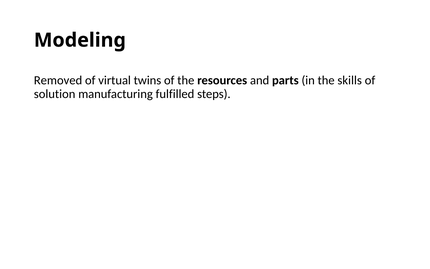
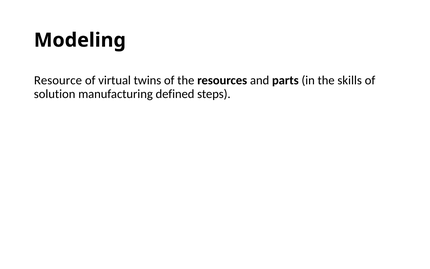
Removed: Removed -> Resource (58, 80)
fulfilled: fulfilled -> defined (175, 94)
